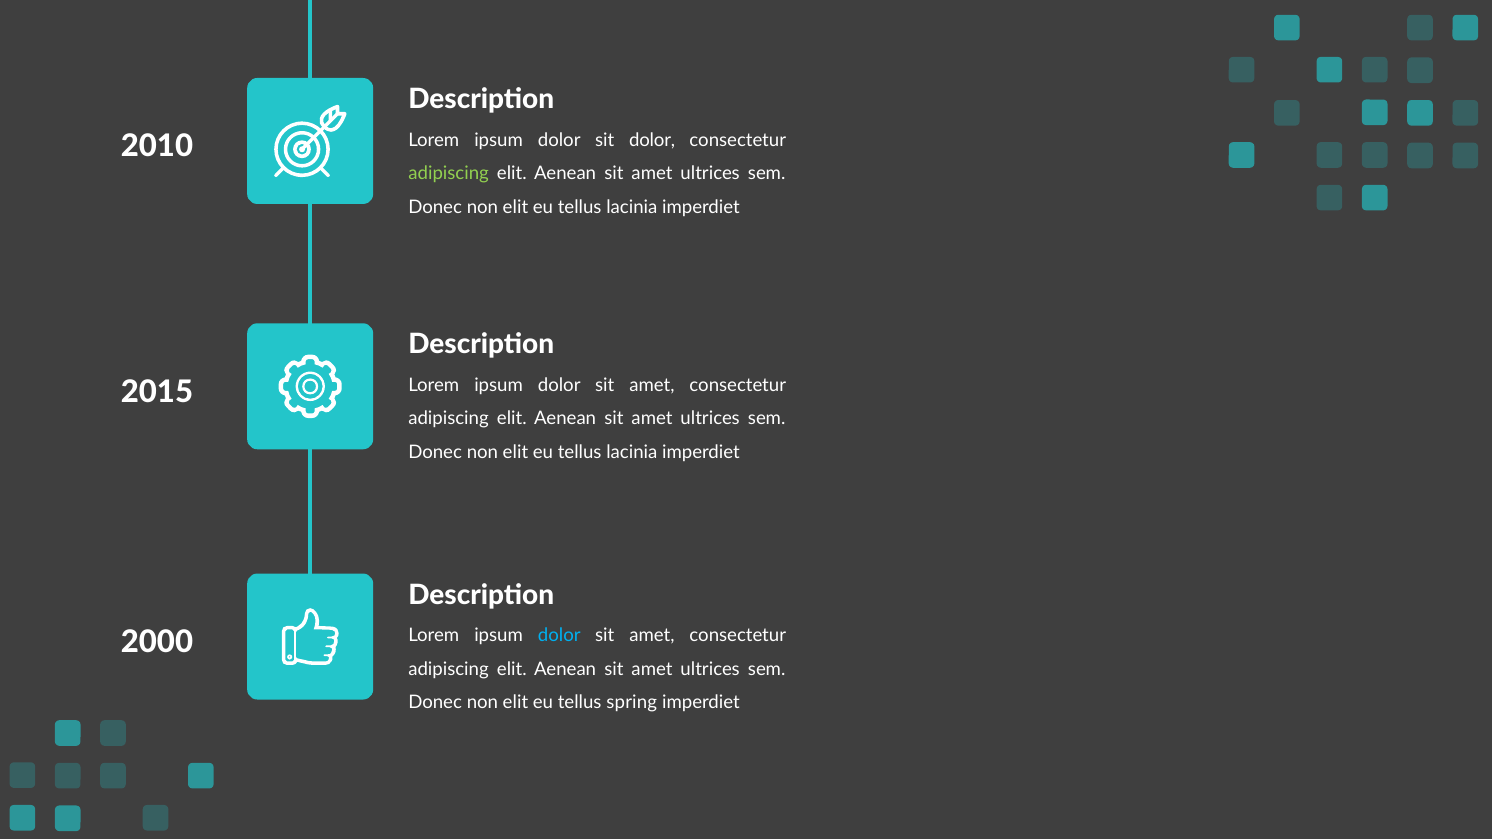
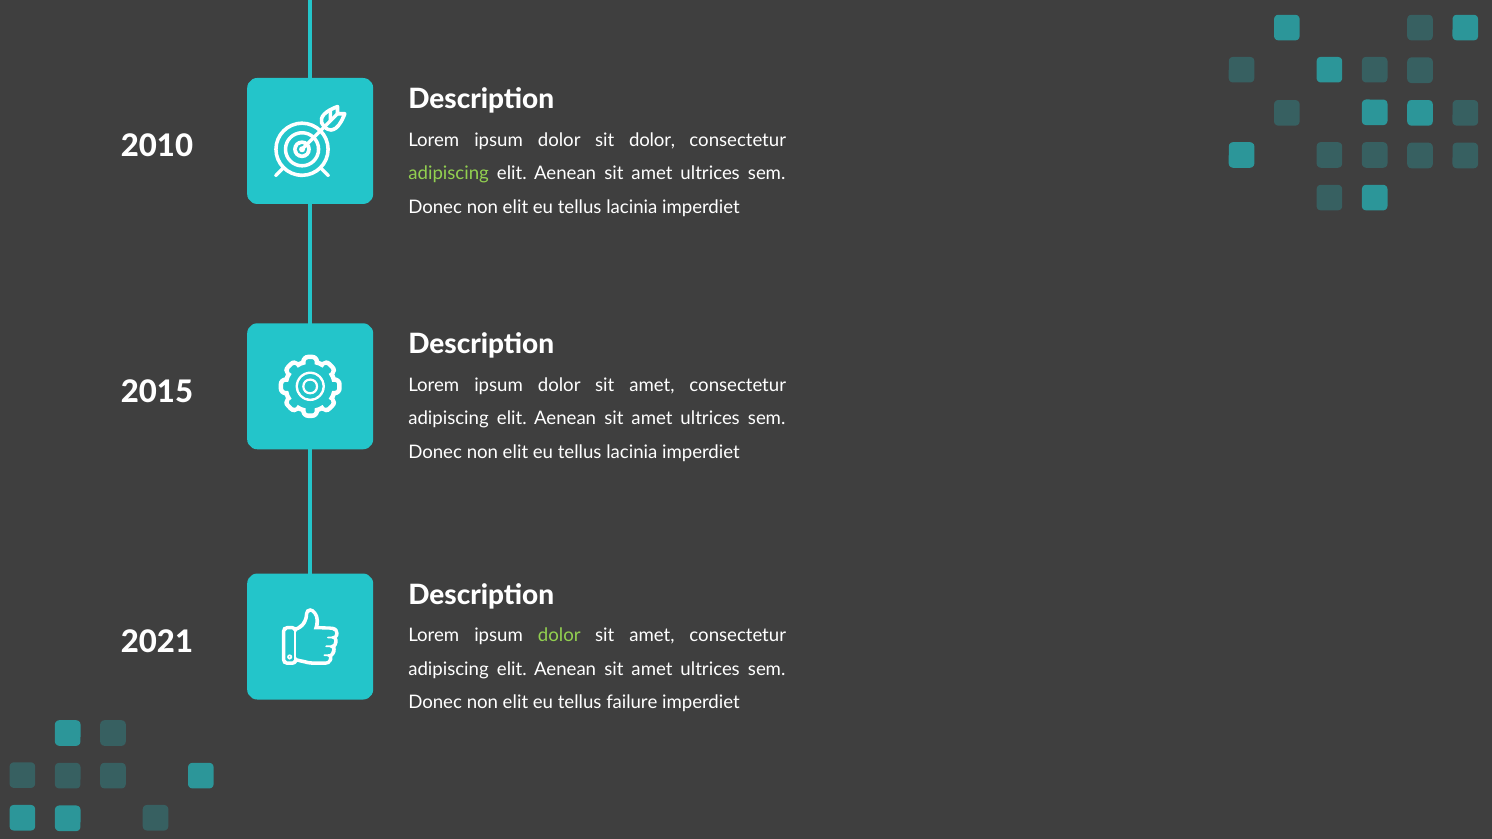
2000: 2000 -> 2021 (157, 642)
dolor colour: light blue -> light green (559, 636)
spring: spring -> failure (632, 703)
